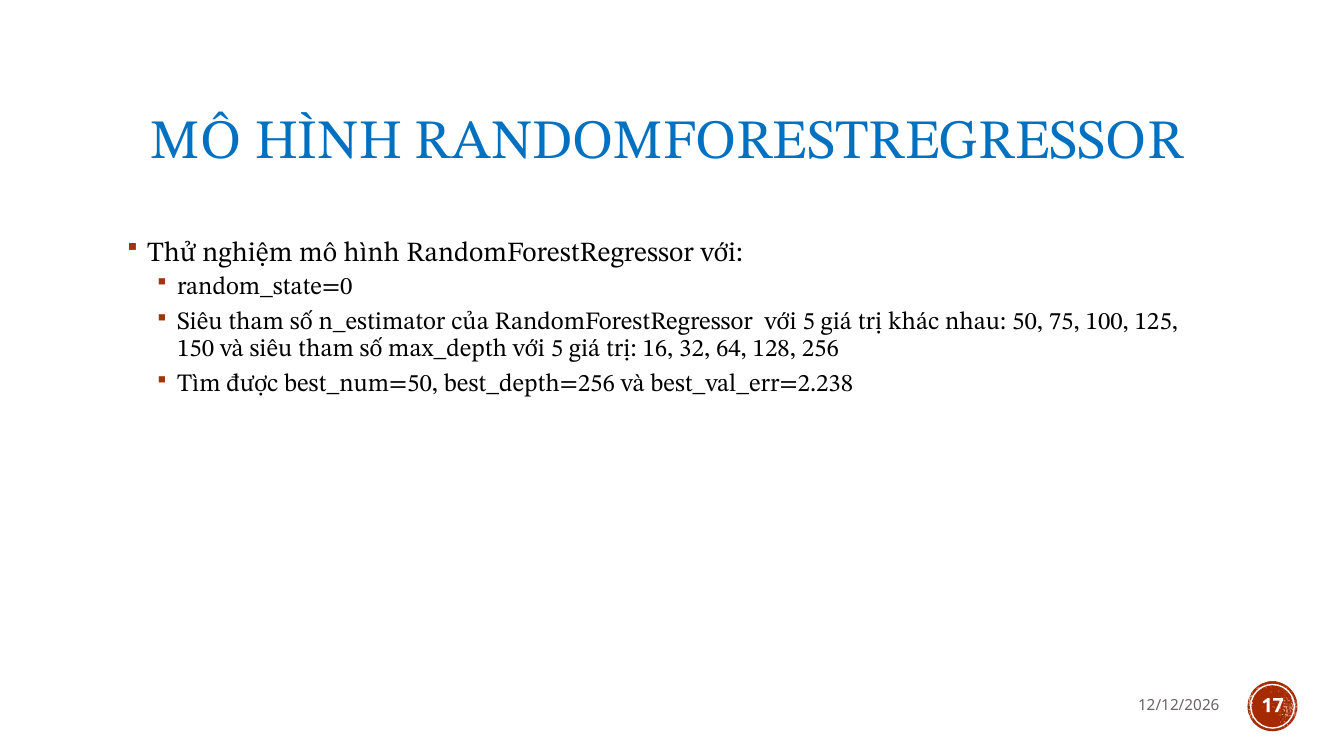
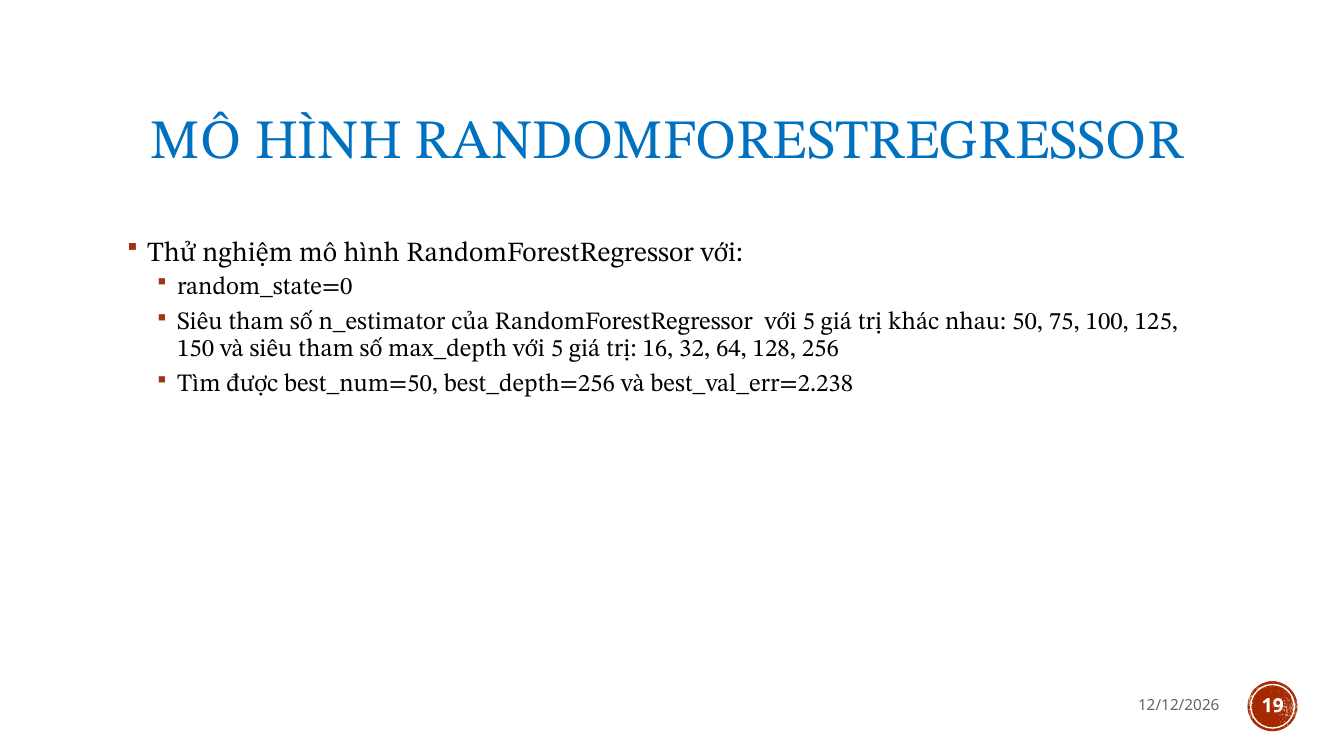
17: 17 -> 19 (1273, 706)
